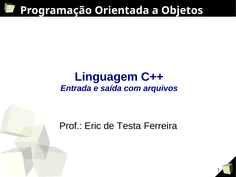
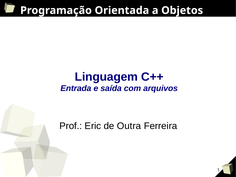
Testa: Testa -> Outra (129, 126)
